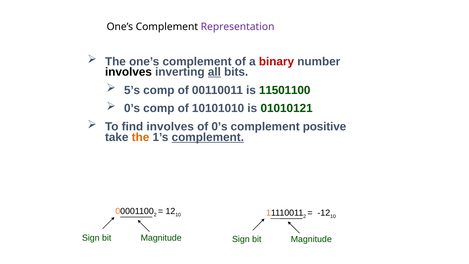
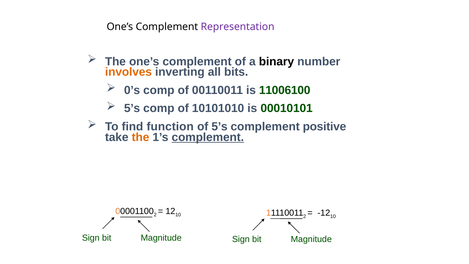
binary colour: red -> black (276, 61)
involves colour: black -> orange (128, 72)
all underline: present -> none (214, 72)
5’s: 5’s -> 0’s (132, 90)
11501100: 11501100 -> 11006100 (285, 90)
0’s: 0’s -> 5’s (132, 108)
01010121: 01010121 -> 00010101 (287, 108)
find involves: involves -> function (170, 127)
of 0’s: 0’s -> 5’s (220, 127)
